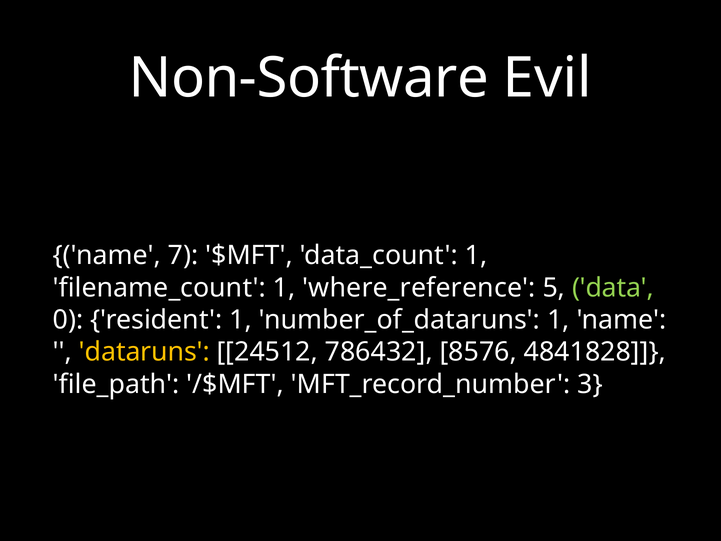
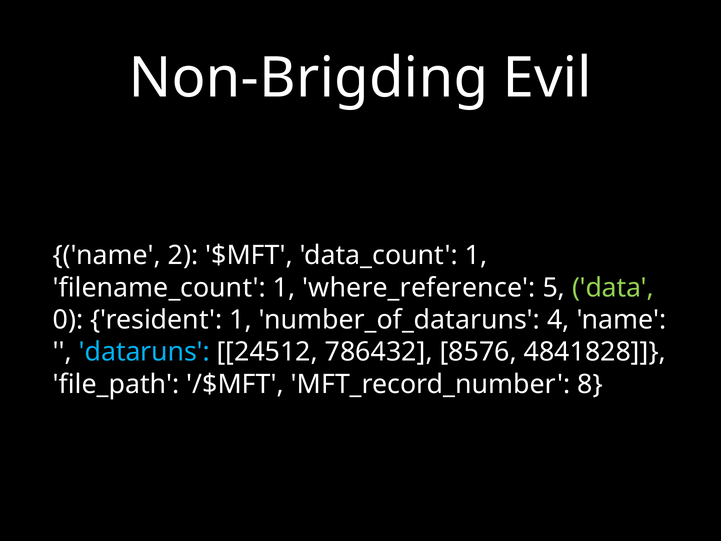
Non-Software: Non-Software -> Non-Brigding (308, 78)
7: 7 -> 2 (183, 256)
number_of_dataruns 1: 1 -> 4 (558, 320)
dataruns colour: yellow -> light blue (144, 352)
3: 3 -> 8 (590, 384)
